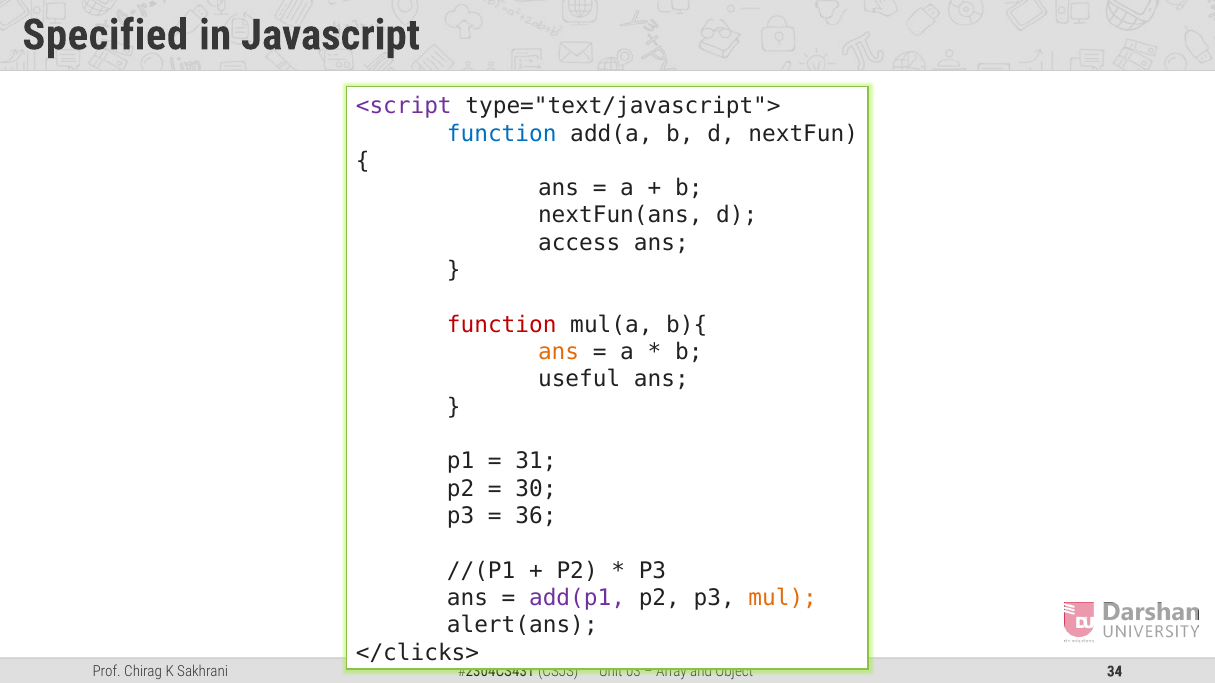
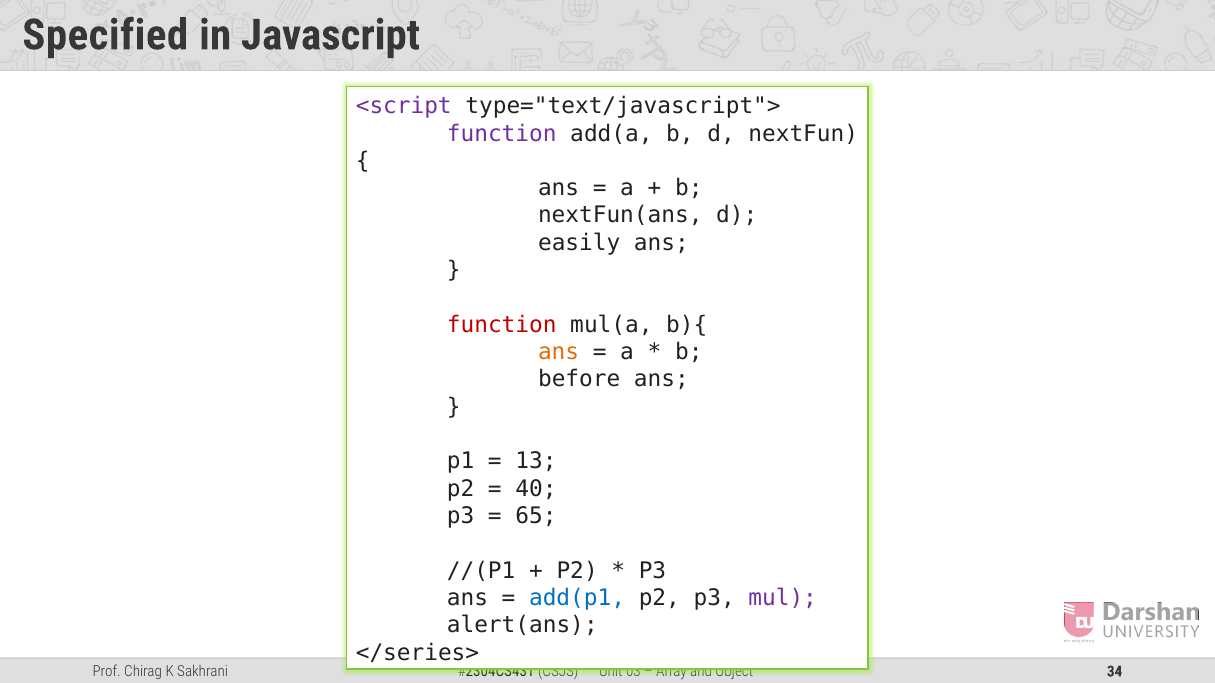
function colour: blue -> purple (502, 134)
access: access -> easily (579, 243)
useful: useful -> before (579, 380)
31: 31 -> 13 (536, 462)
30: 30 -> 40 (536, 489)
36: 36 -> 65 (536, 516)
add(p1 colour: purple -> blue (577, 598)
mul colour: orange -> purple (783, 598)
</clicks>: </clicks> -> </series> (417, 653)
